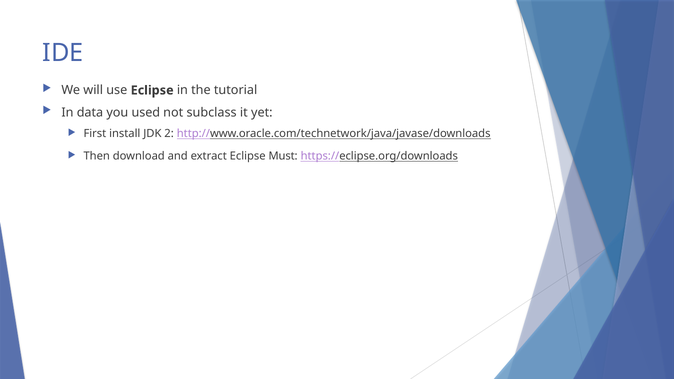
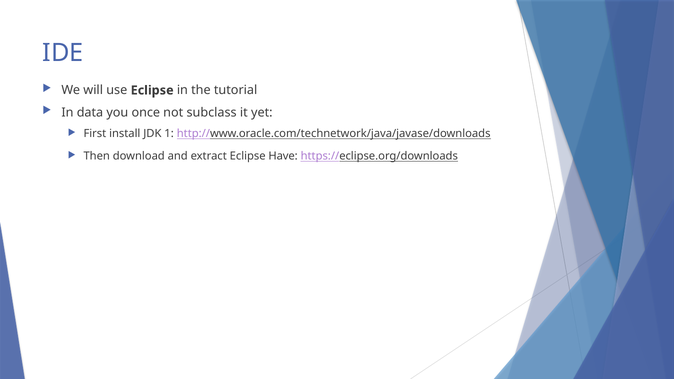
used: used -> once (146, 113)
2: 2 -> 1 (169, 134)
Must: Must -> Have (283, 156)
